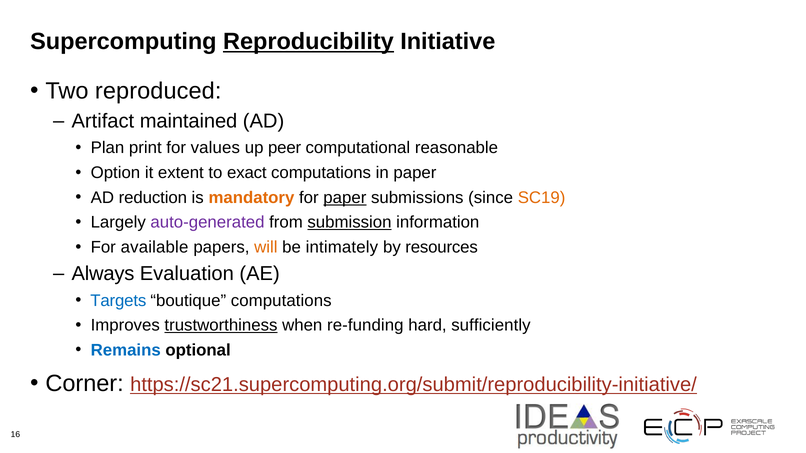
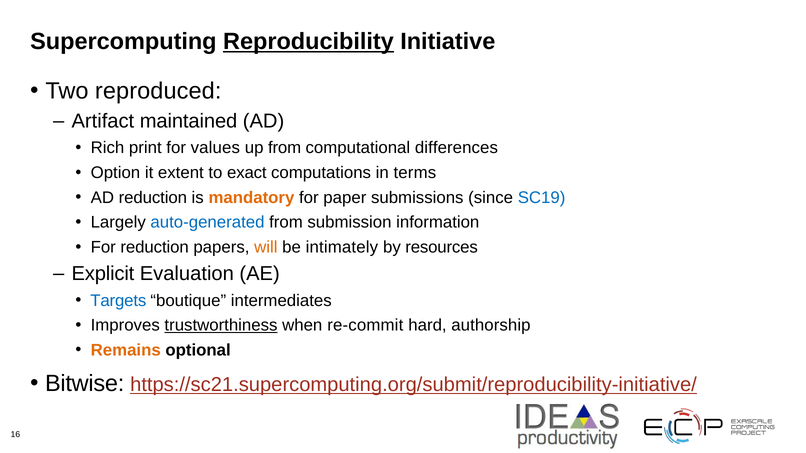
Plan: Plan -> Rich (108, 148)
up peer: peer -> from (285, 148)
reasonable: reasonable -> differences (456, 148)
in paper: paper -> terms (415, 173)
paper underline: present -> none (345, 198)
SC19 colour: orange -> blue (542, 198)
auto-generated colour: purple -> blue (207, 223)
submission underline: present -> none (349, 223)
For available: available -> reduction (155, 247)
Always: Always -> Explicit (103, 274)
boutique computations: computations -> intermediates (281, 301)
re-funding: re-funding -> re-commit (365, 326)
sufficiently: sufficiently -> authorship (491, 326)
Remains colour: blue -> orange (126, 351)
Corner: Corner -> Bitwise (85, 384)
